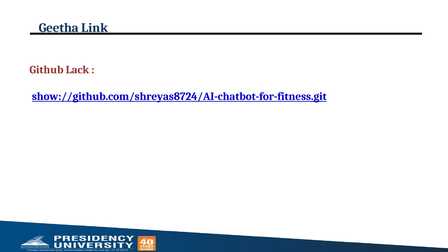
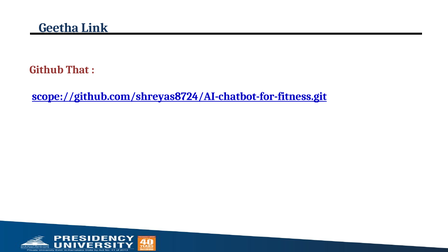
Lack: Lack -> That (77, 70)
show://github.com/shreyas8724/AI-chatbot-for-fitness.git: show://github.com/shreyas8724/AI-chatbot-for-fitness.git -> scope://github.com/shreyas8724/AI-chatbot-for-fitness.git (179, 97)
